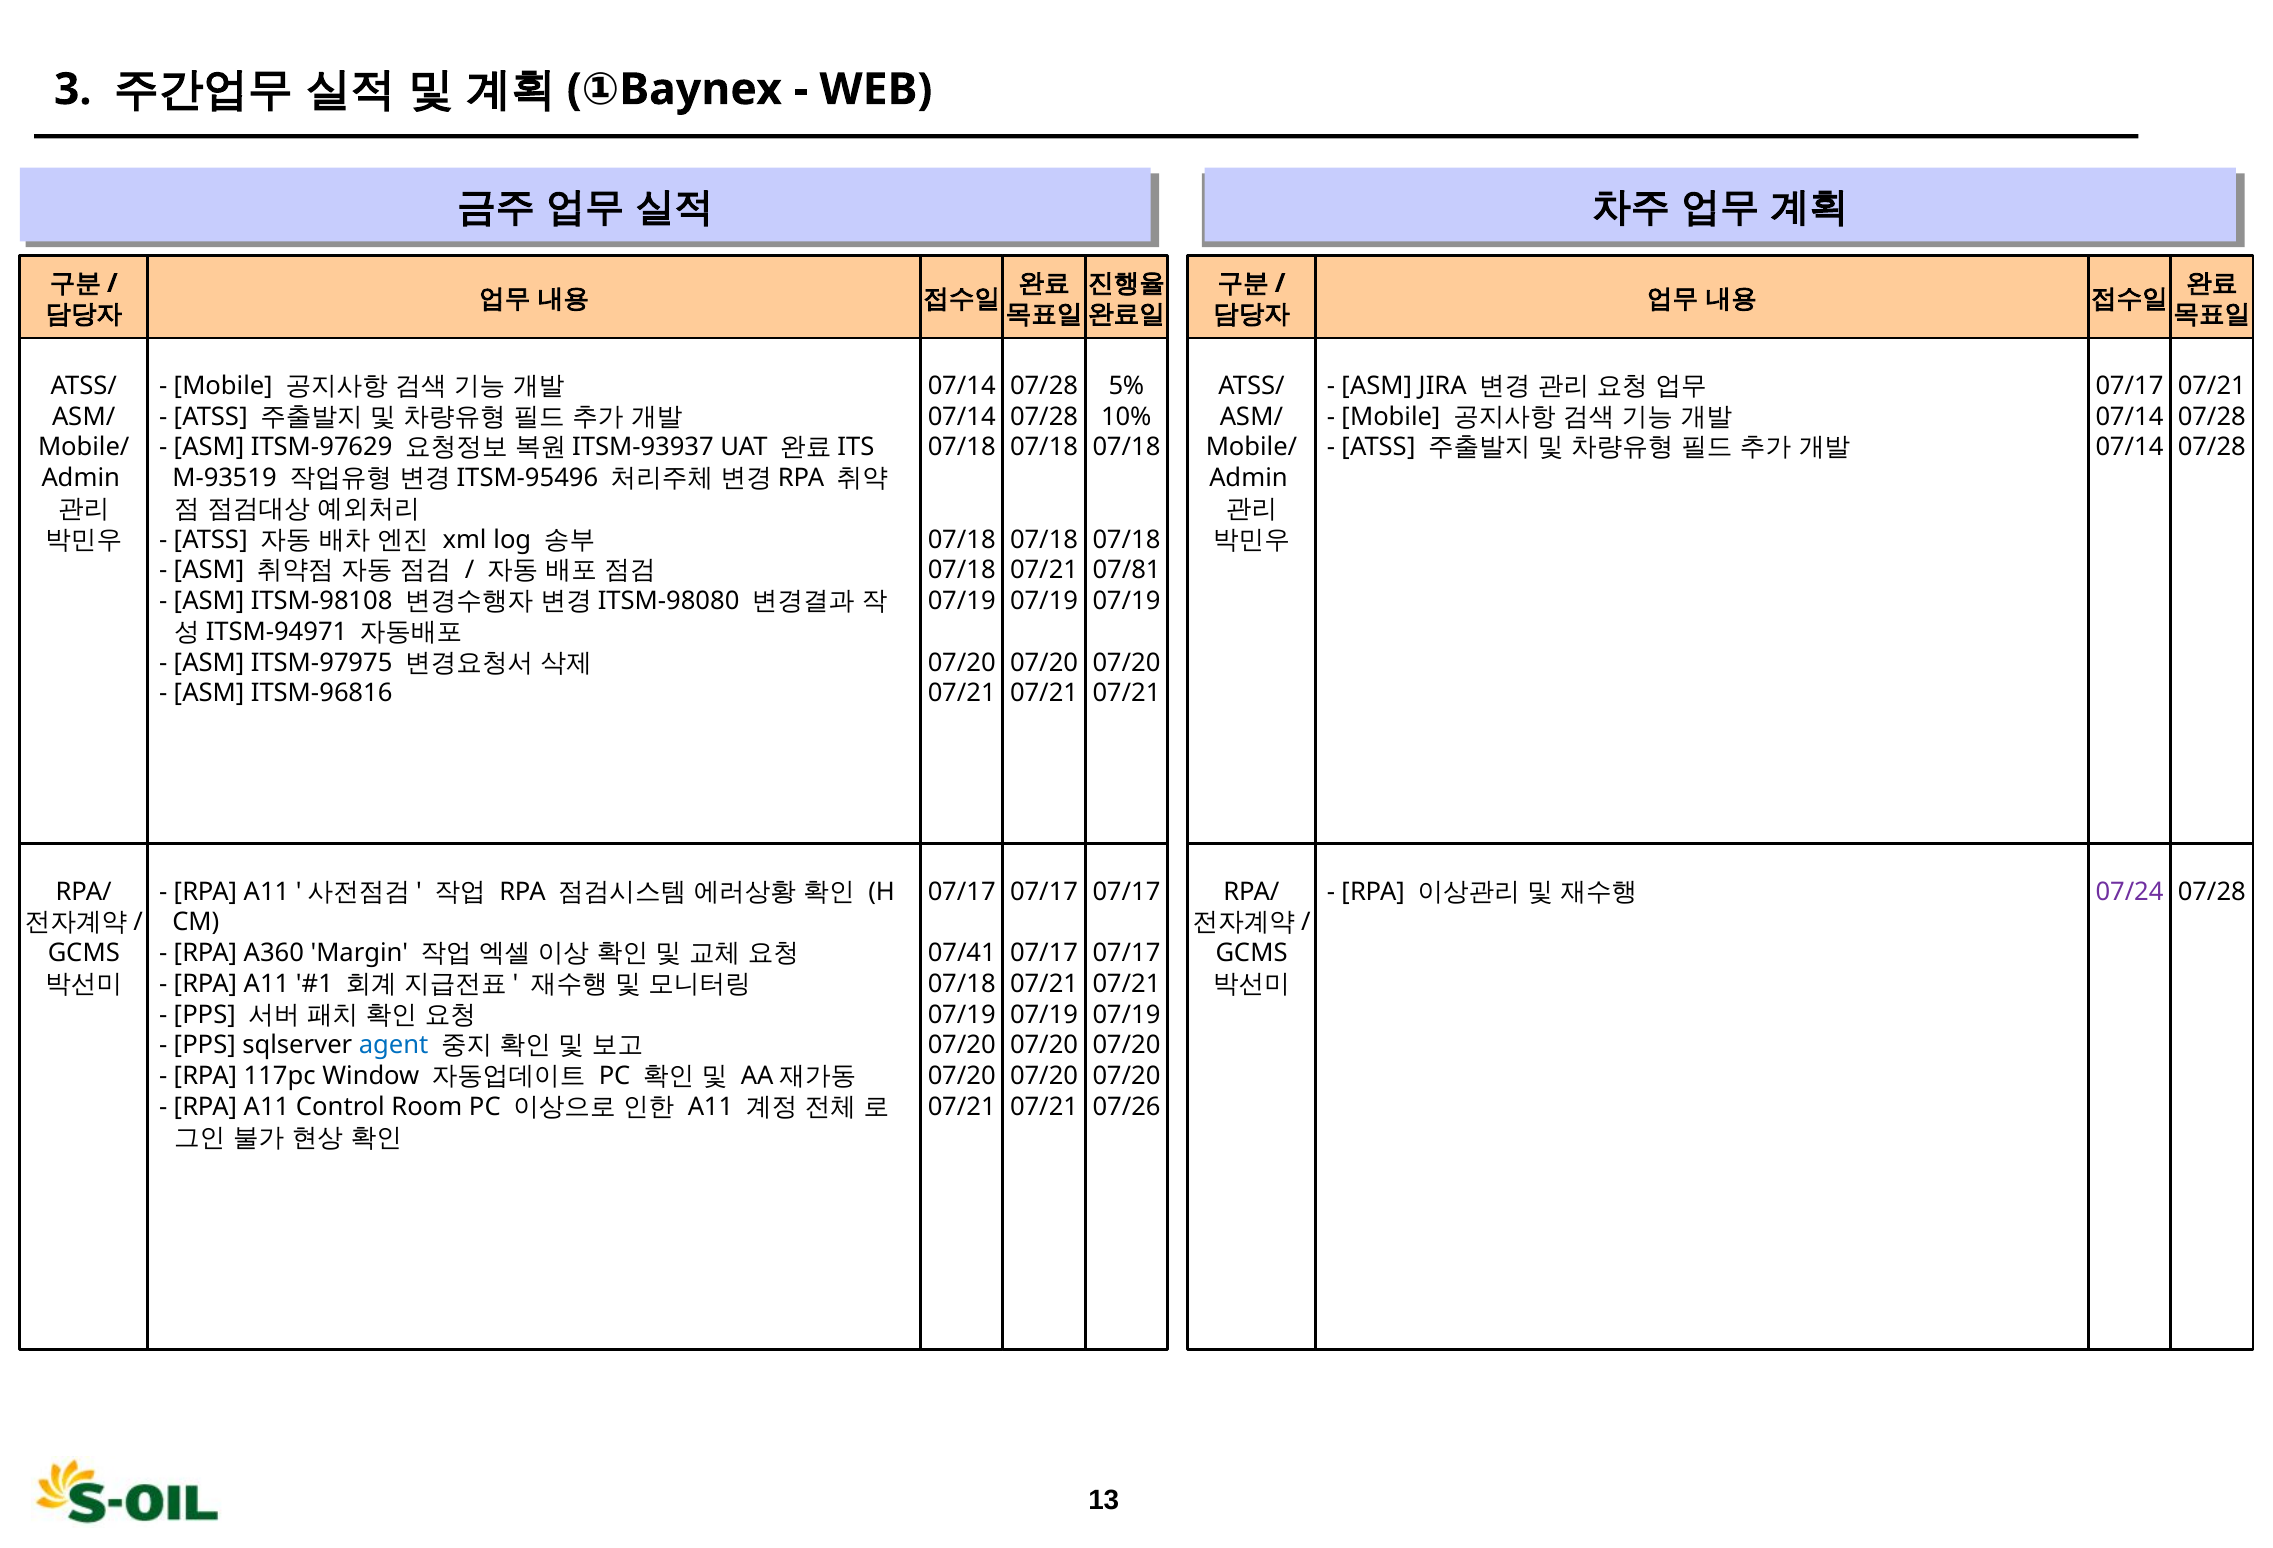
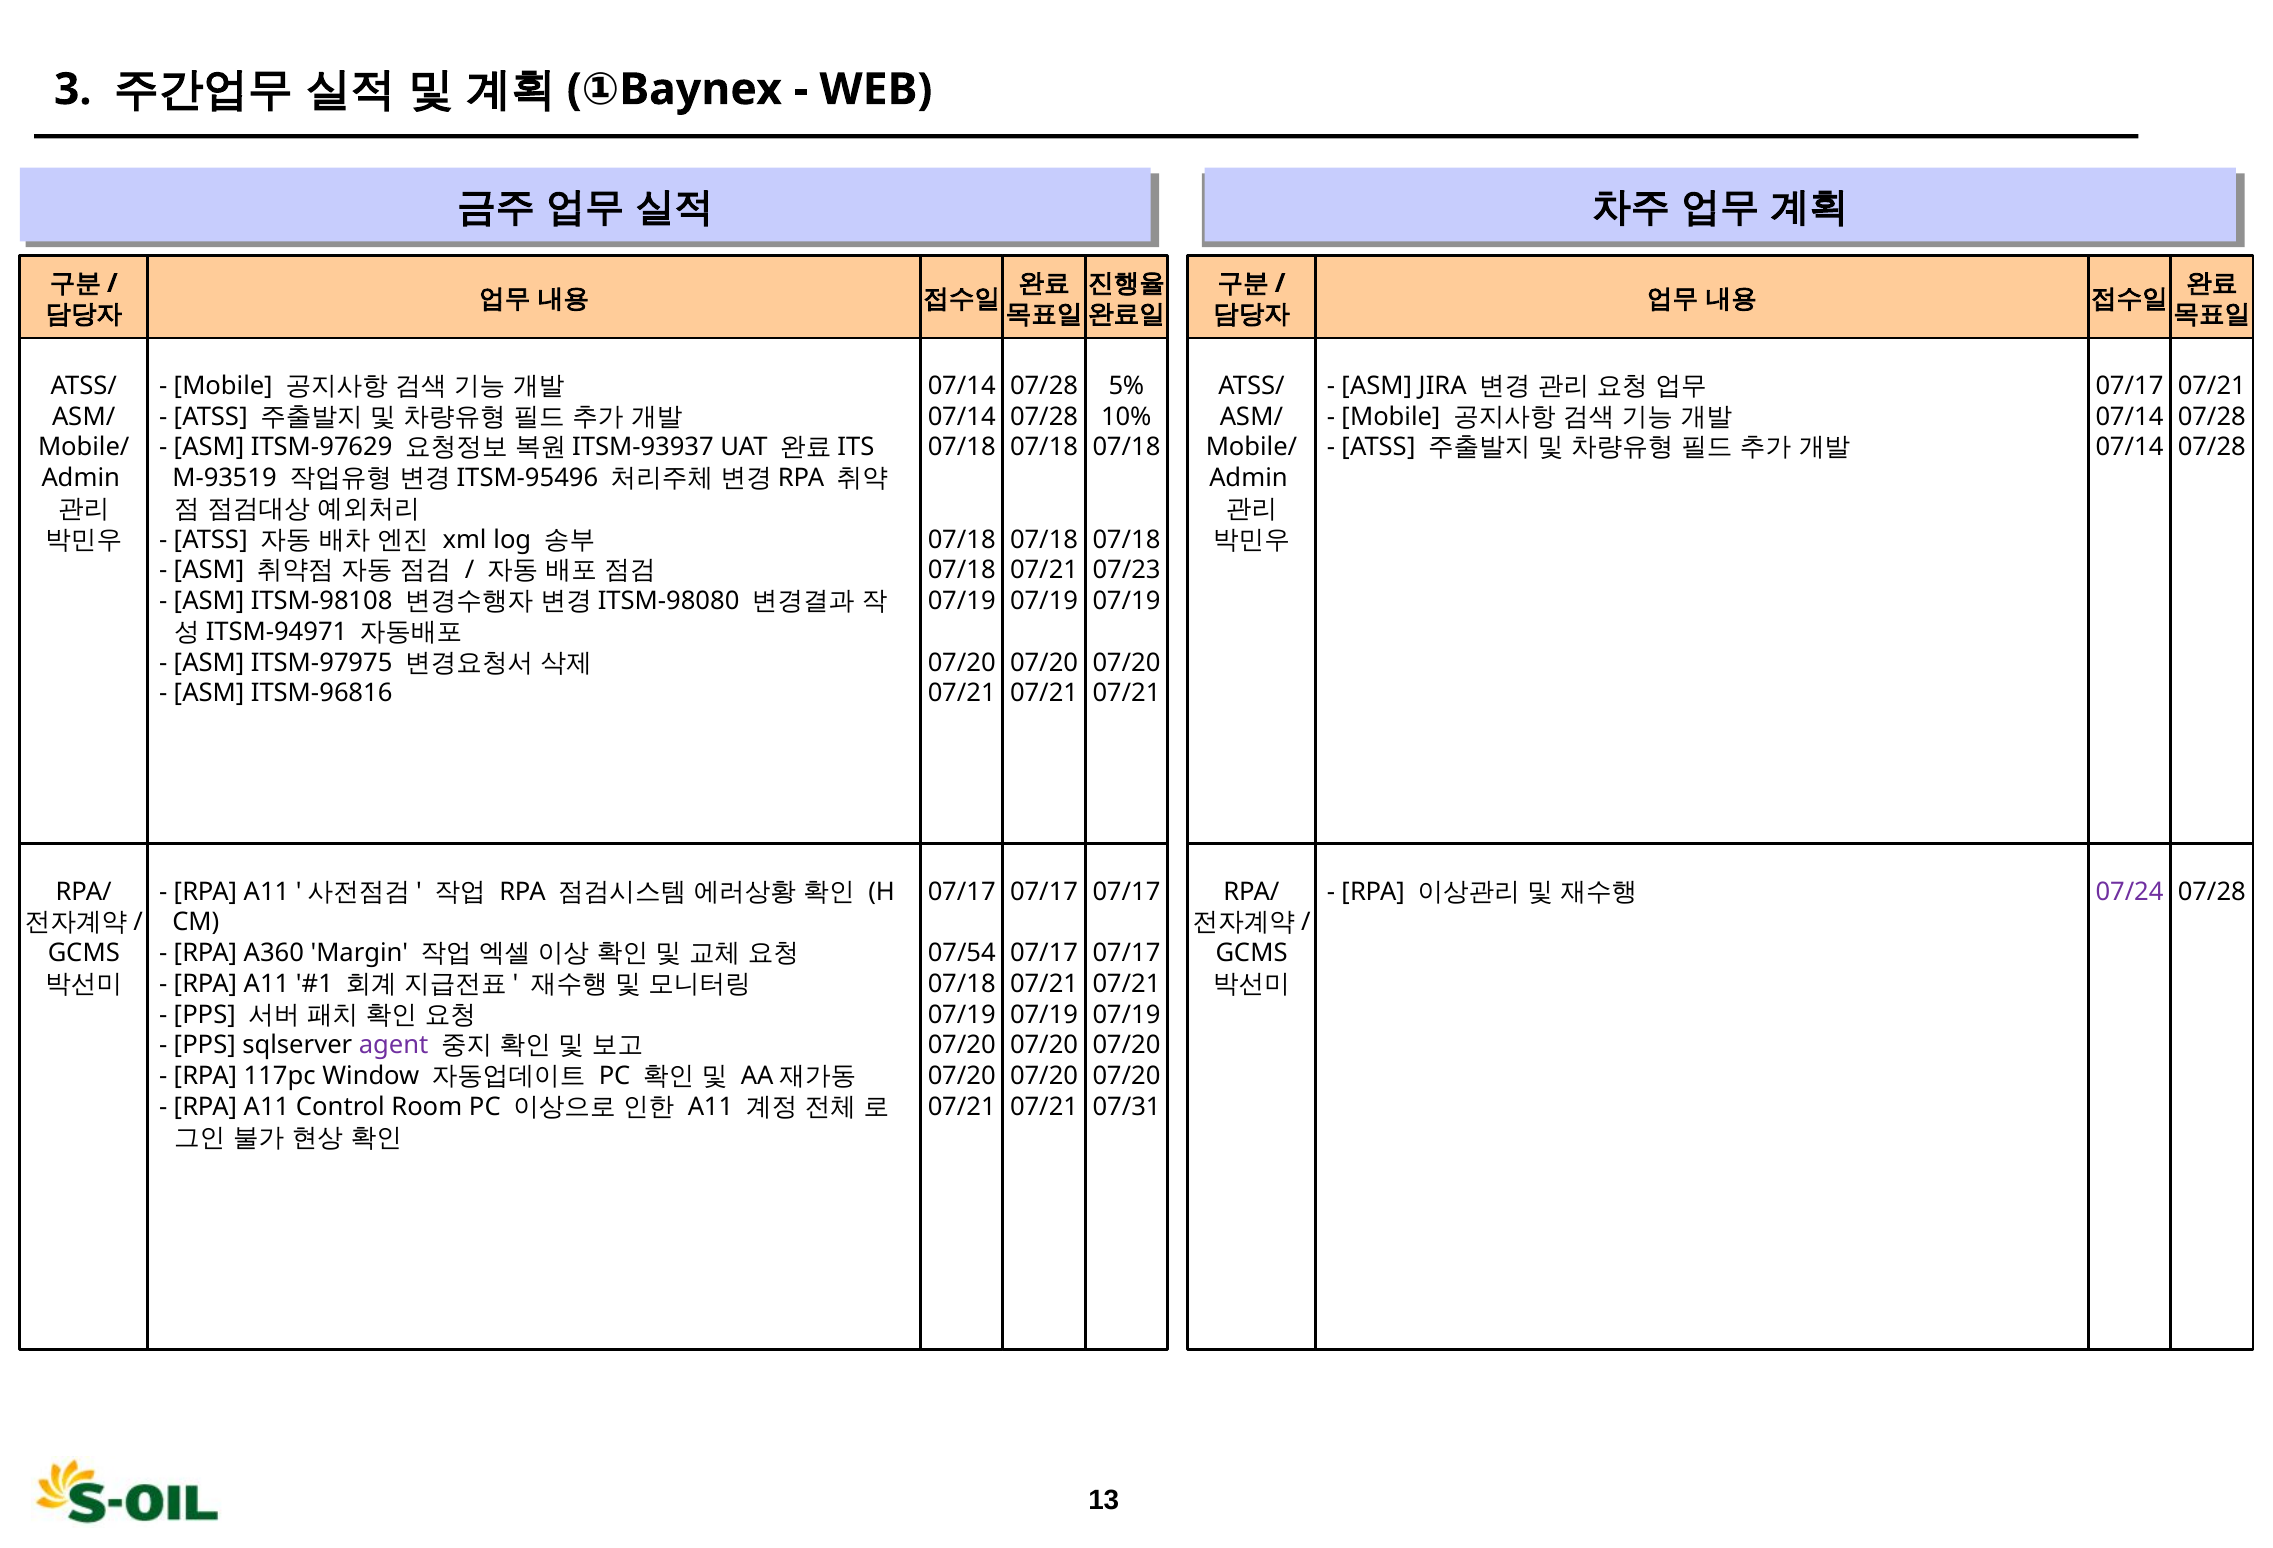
07/81: 07/81 -> 07/23 (1127, 571)
07/41: 07/41 -> 07/54 (962, 953)
agent colour: blue -> purple (394, 1046)
07/26: 07/26 -> 07/31 (1127, 1107)
